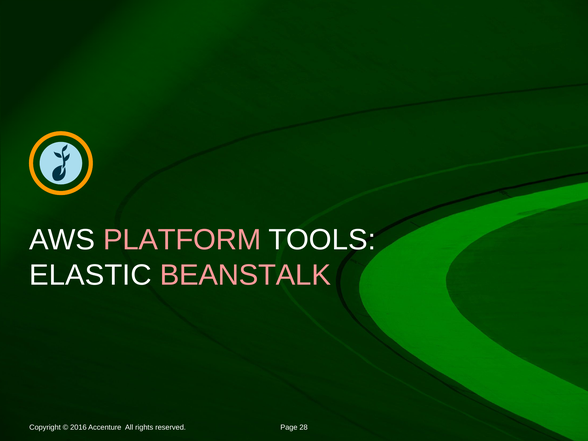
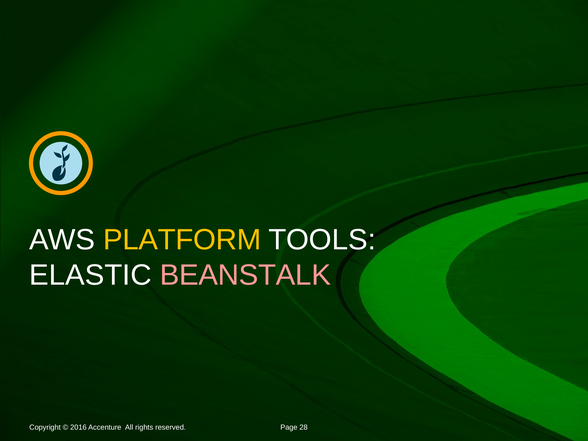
PLATFORM colour: pink -> yellow (182, 240)
